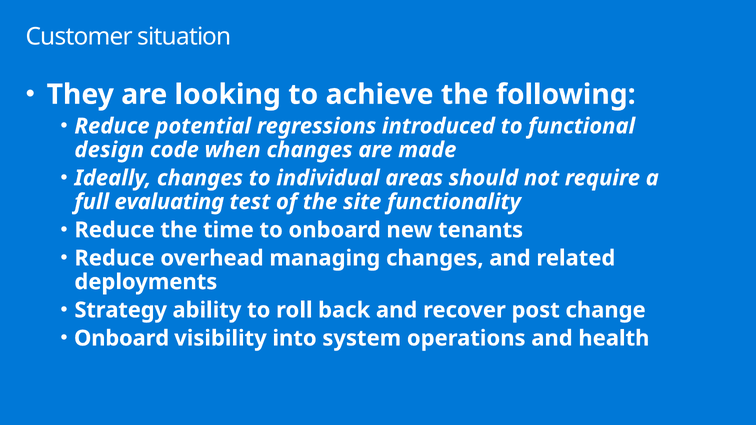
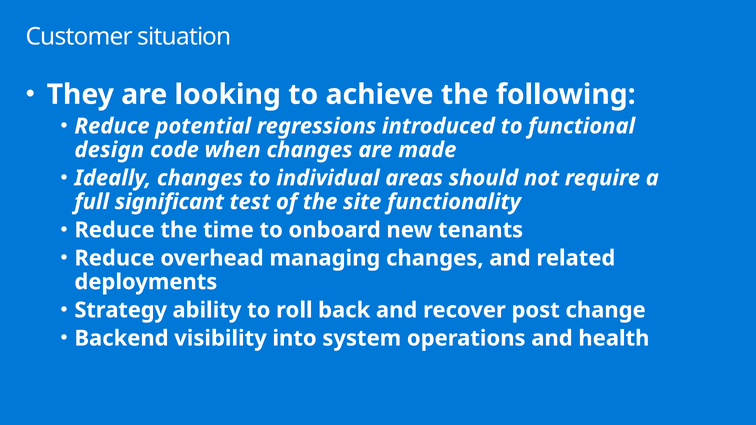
evaluating: evaluating -> significant (169, 202)
Onboard: Onboard -> Backend (121, 338)
